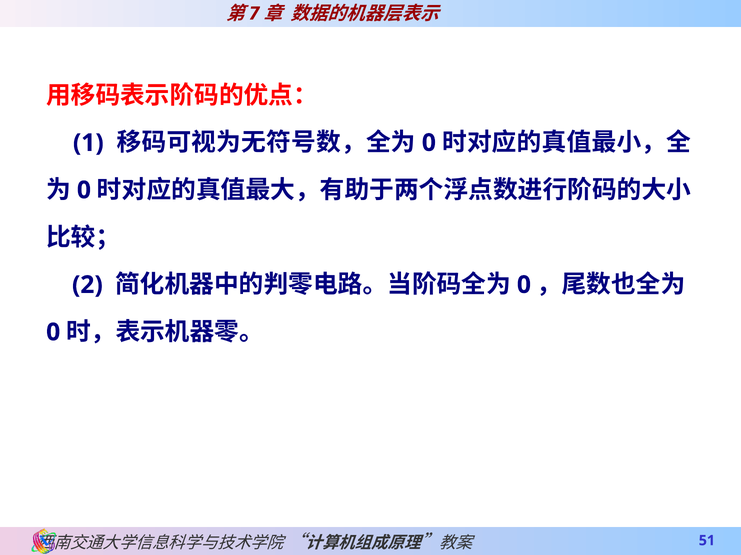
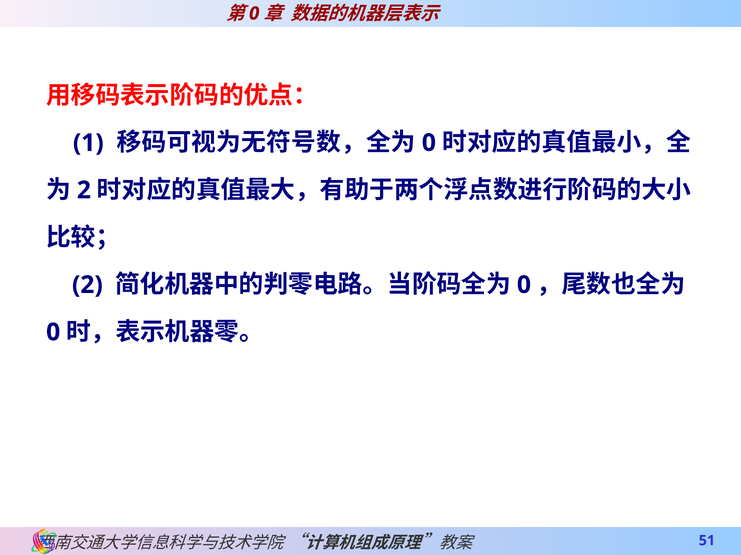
7: 7 -> 0 (254, 14)
0: 0 -> 2 (84, 190)
